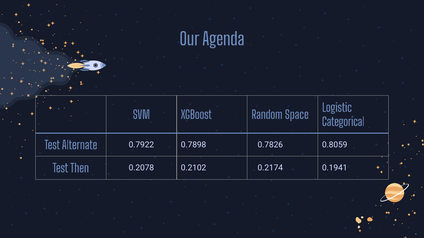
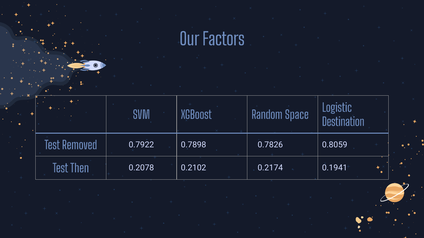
Agenda: Agenda -> Factors (223, 40)
Categorical: Categorical -> Destination (343, 122)
Alternate: Alternate -> Removed (80, 146)
